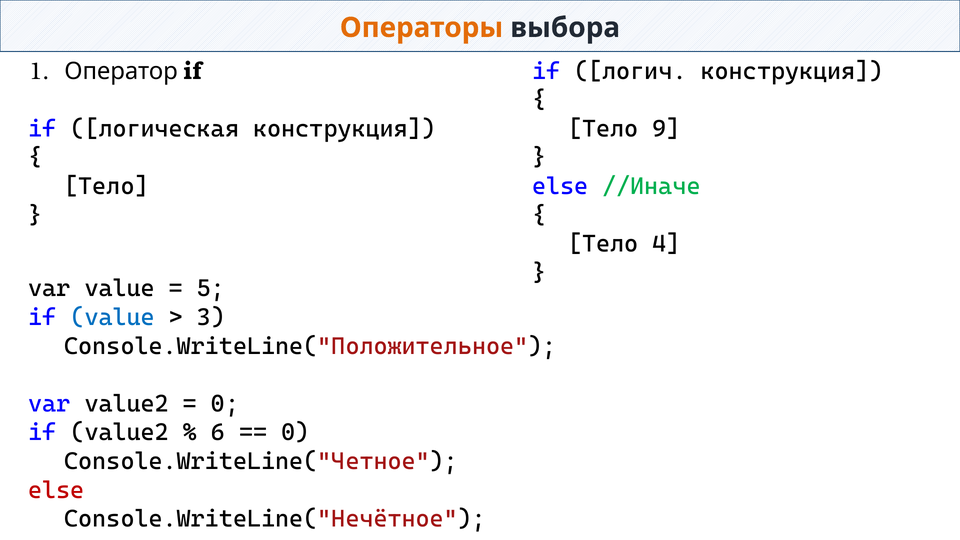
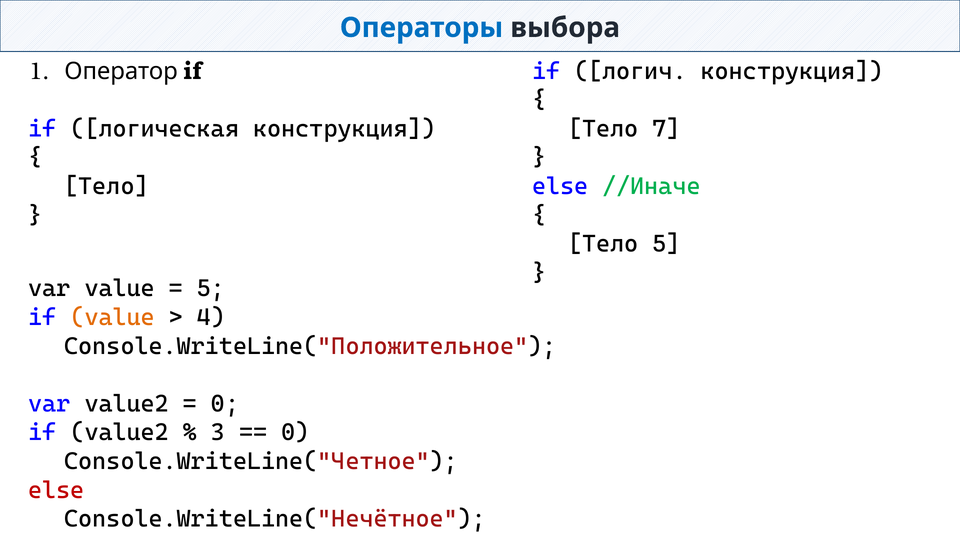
Операторы colour: orange -> blue (422, 28)
9: 9 -> 7 (666, 129)
Тело 4: 4 -> 5 (666, 244)
value colour: blue -> orange (113, 317)
3: 3 -> 4 (211, 317)
6: 6 -> 3 (218, 433)
